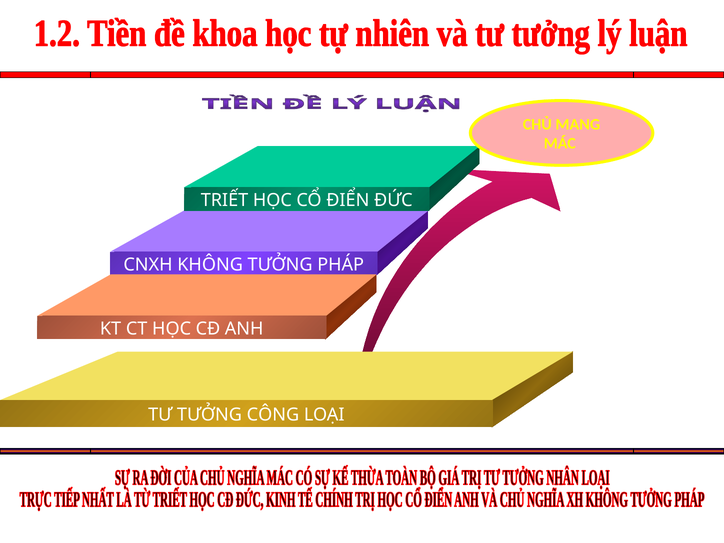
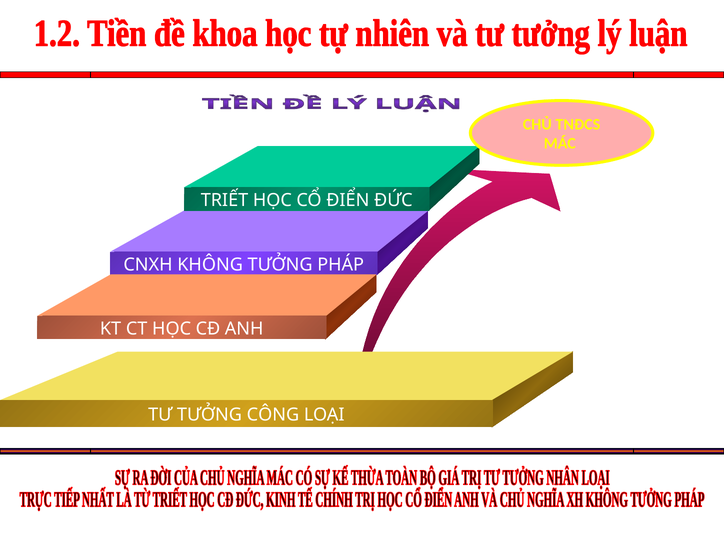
MANG: MANG -> TNĐCS (578, 124)
